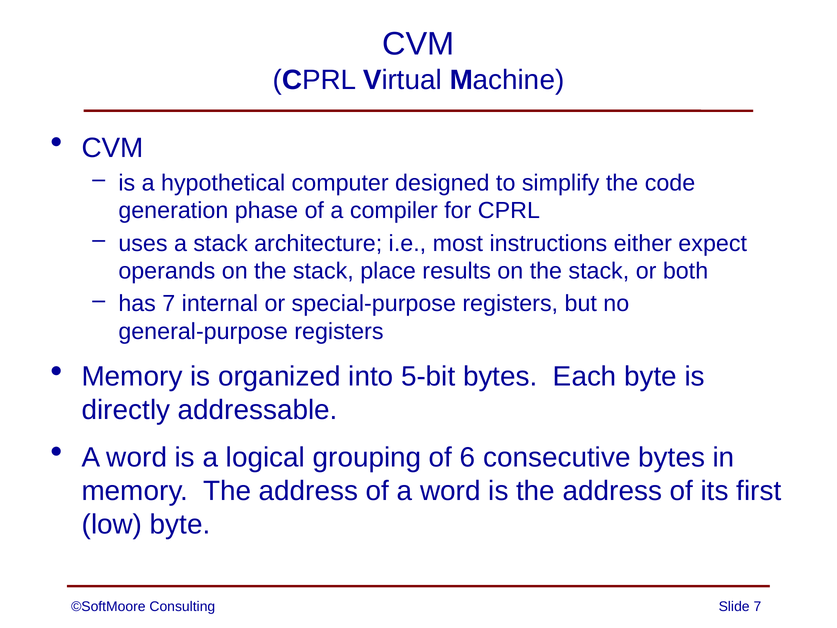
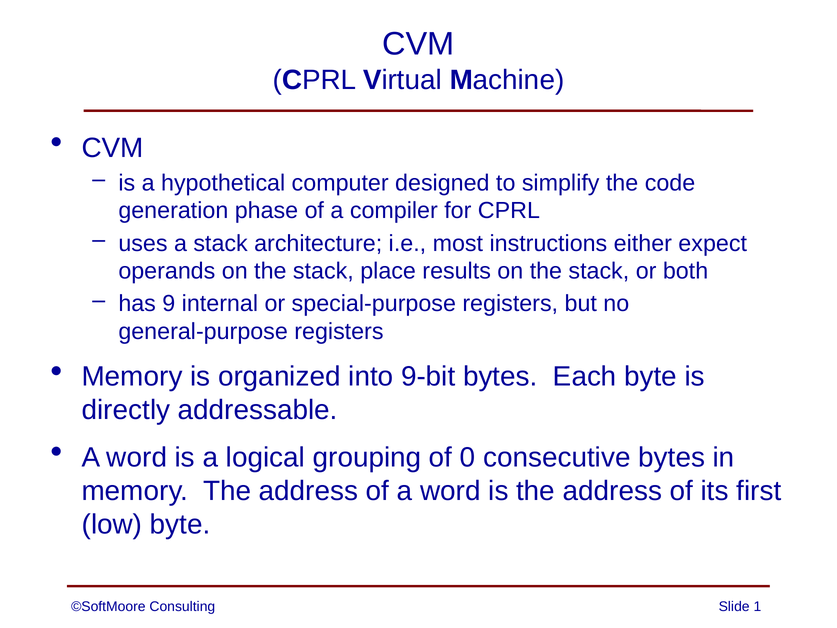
has 7: 7 -> 9 (169, 304)
5-bit: 5-bit -> 9-bit (428, 377)
6: 6 -> 0 (468, 457)
Slide 7: 7 -> 1 (757, 606)
